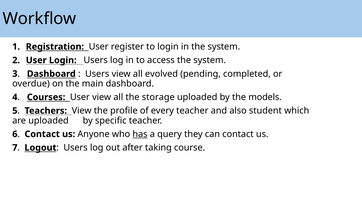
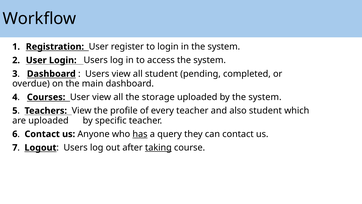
all evolved: evolved -> student (161, 74)
by the models: models -> system (265, 97)
taking underline: none -> present (158, 147)
